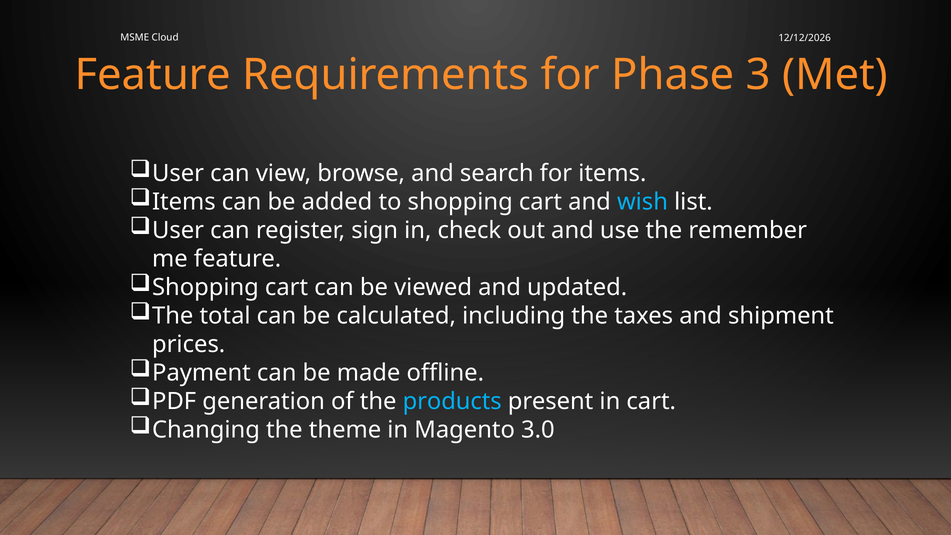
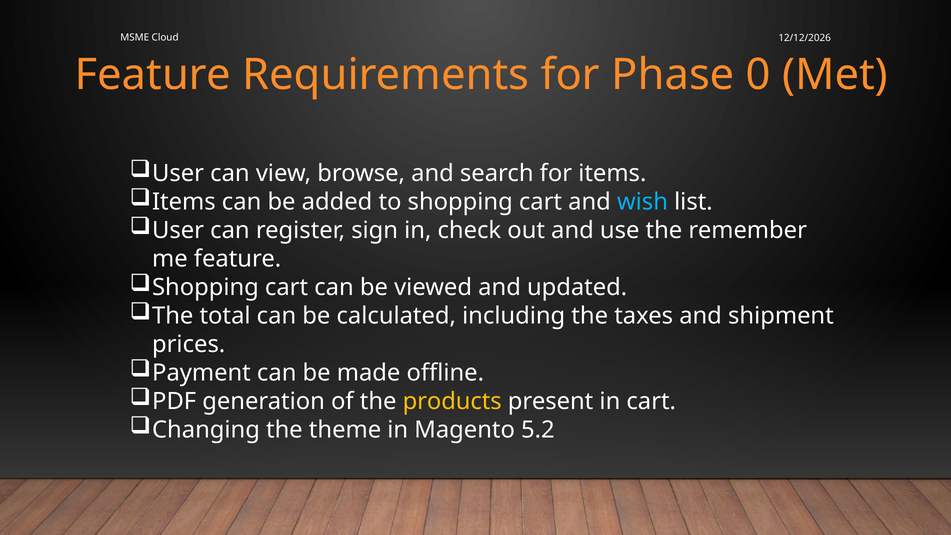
3: 3 -> 0 (758, 75)
products colour: light blue -> yellow (452, 401)
3.0: 3.0 -> 5.2 (538, 430)
